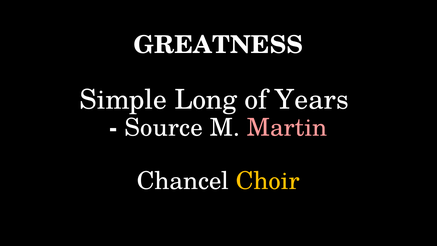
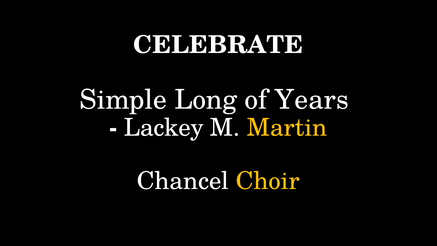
GREATNESS: GREATNESS -> CELEBRATE (218, 45)
Source: Source -> Lackey (164, 128)
Martin colour: pink -> yellow (287, 128)
